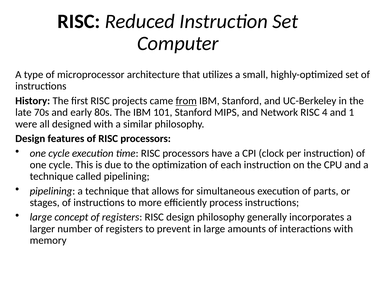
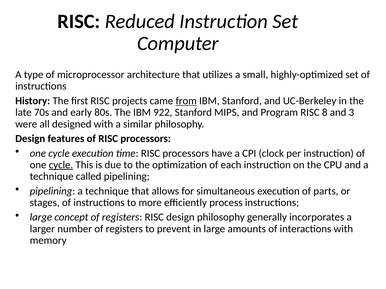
101: 101 -> 922 (163, 113)
Network: Network -> Program (279, 113)
4: 4 -> 8 (325, 113)
1: 1 -> 3 (351, 113)
cycle underline: none -> present (61, 165)
